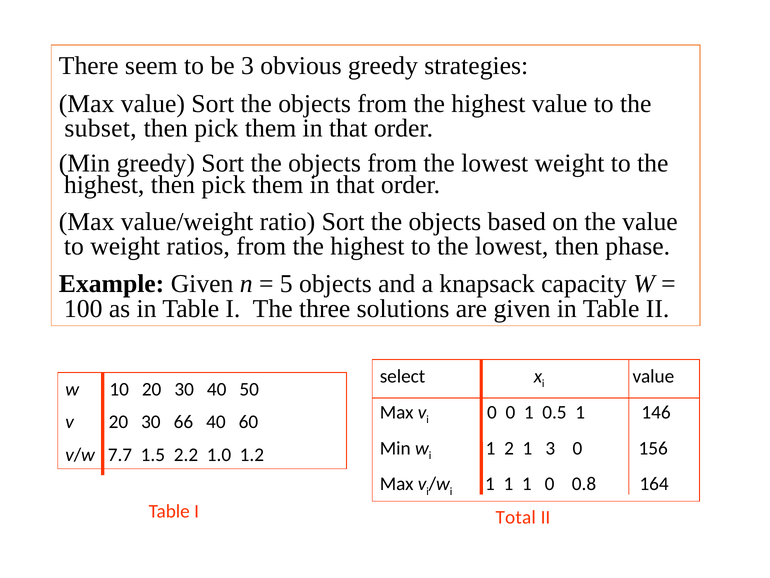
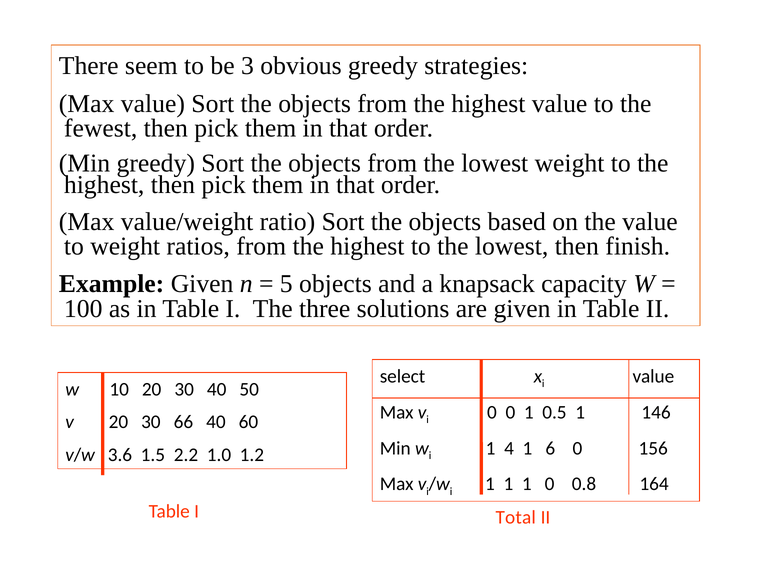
subset: subset -> fewest (101, 128)
phase: phase -> finish (638, 246)
2: 2 -> 4 (509, 448)
1 3: 3 -> 6 (550, 448)
7.7: 7.7 -> 3.6 (120, 454)
